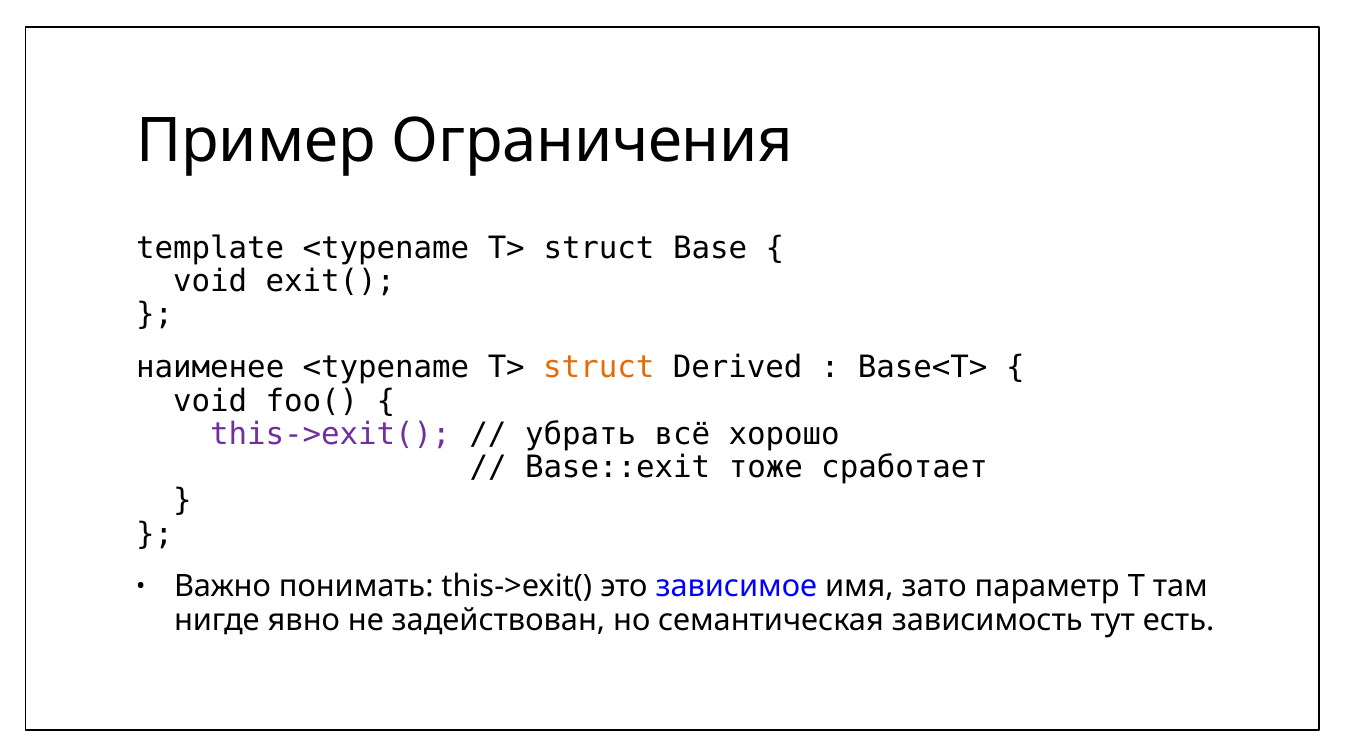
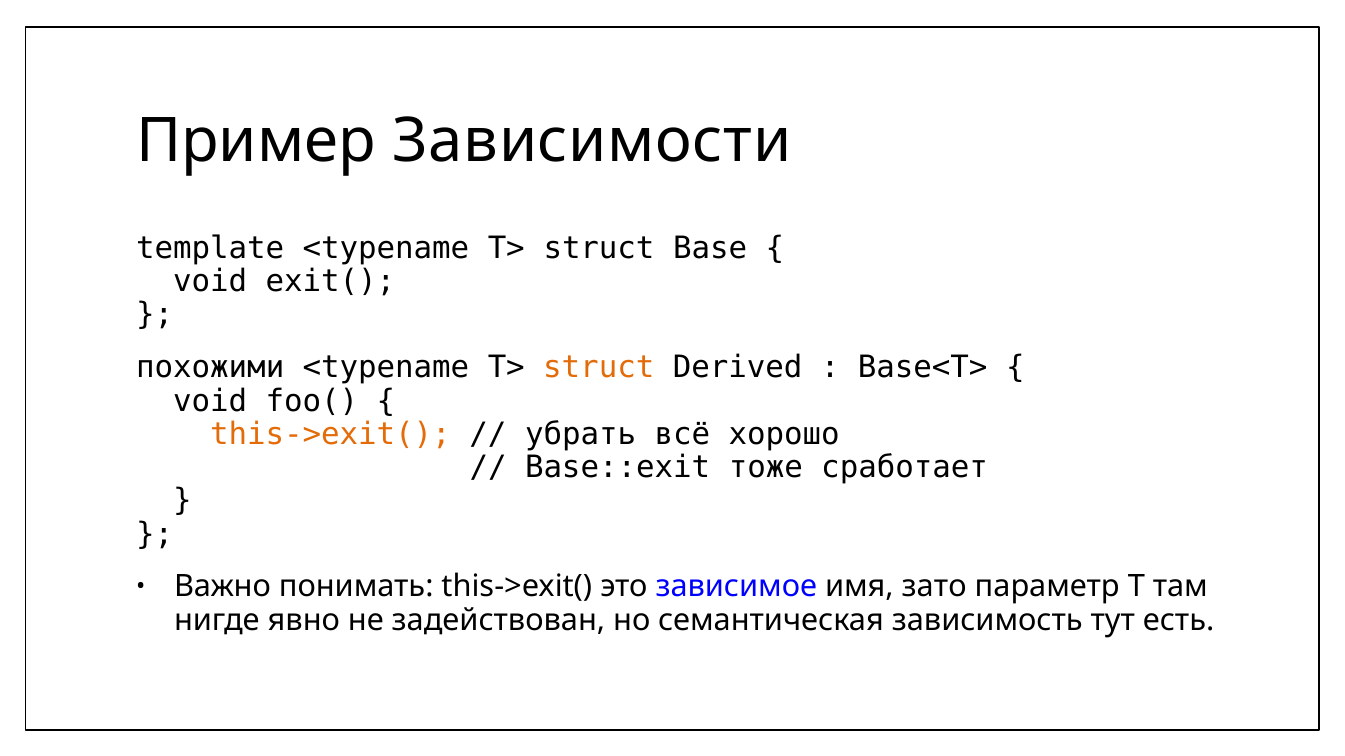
Ограничения: Ограничения -> Зависимости (592, 142)
наименее: наименее -> похожими (210, 368)
this->exit( colour: purple -> orange (330, 434)
